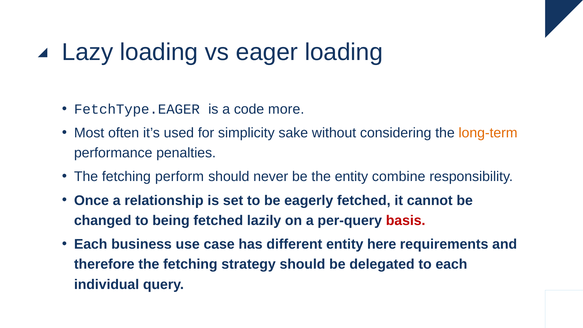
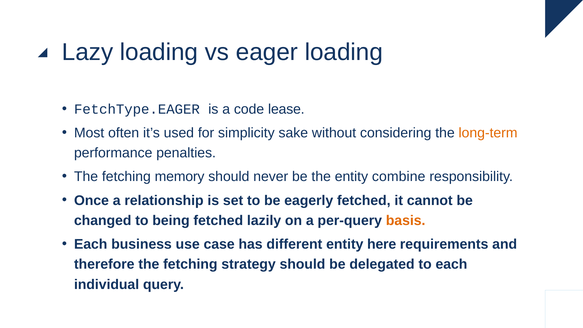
more: more -> lease (286, 109)
perform: perform -> memory (180, 177)
basis colour: red -> orange (406, 220)
